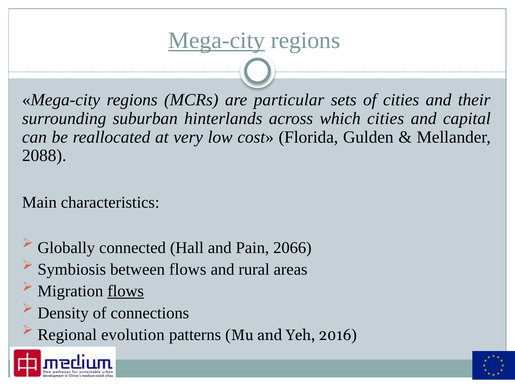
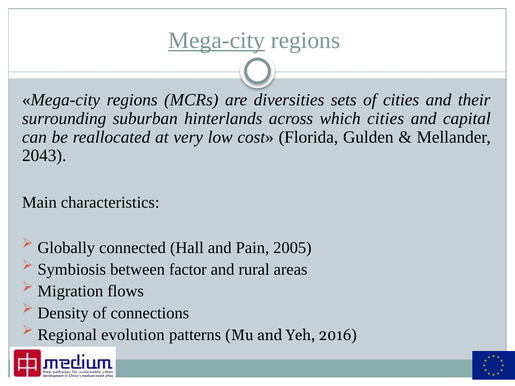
particular: particular -> diversities (289, 100)
2088: 2088 -> 2043 (44, 156)
2066: 2066 -> 2005 (292, 248)
between flows: flows -> factor (188, 270)
flows underline: present -> none (126, 291)
